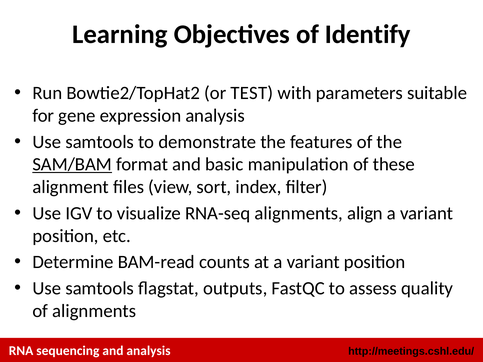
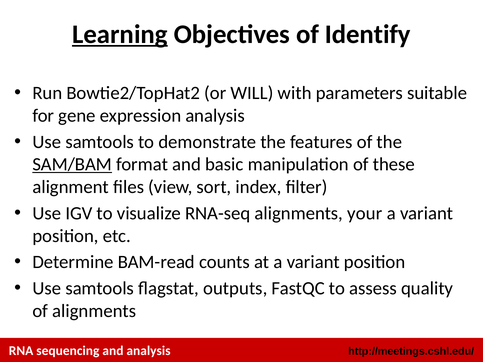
Learning underline: none -> present (120, 34)
TEST: TEST -> WILL (252, 93)
align: align -> your (365, 213)
